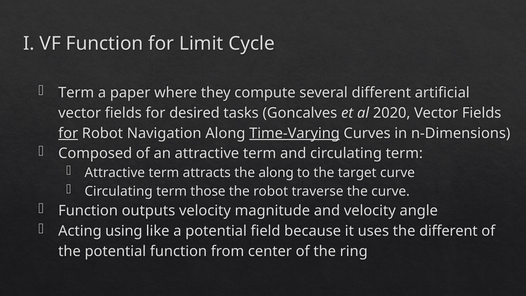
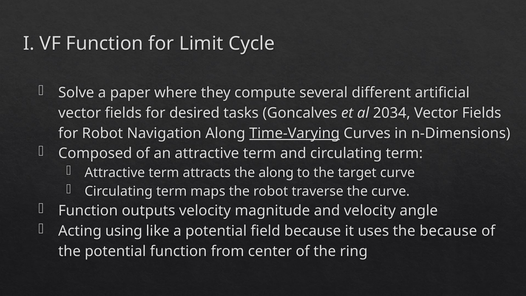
Term: Term -> Solve (76, 93)
2020: 2020 -> 2034 (392, 113)
for underline: present -> none (68, 133)
those: those -> maps (208, 191)
the different: different -> because (448, 231)
